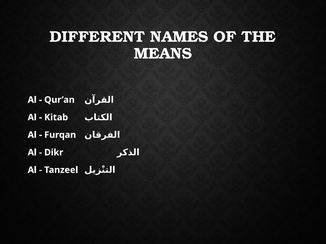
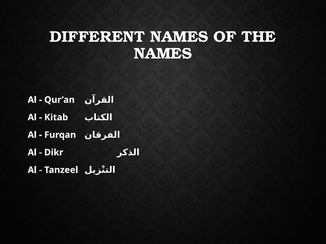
MEANS: MEANS -> NAMES (163, 54)
